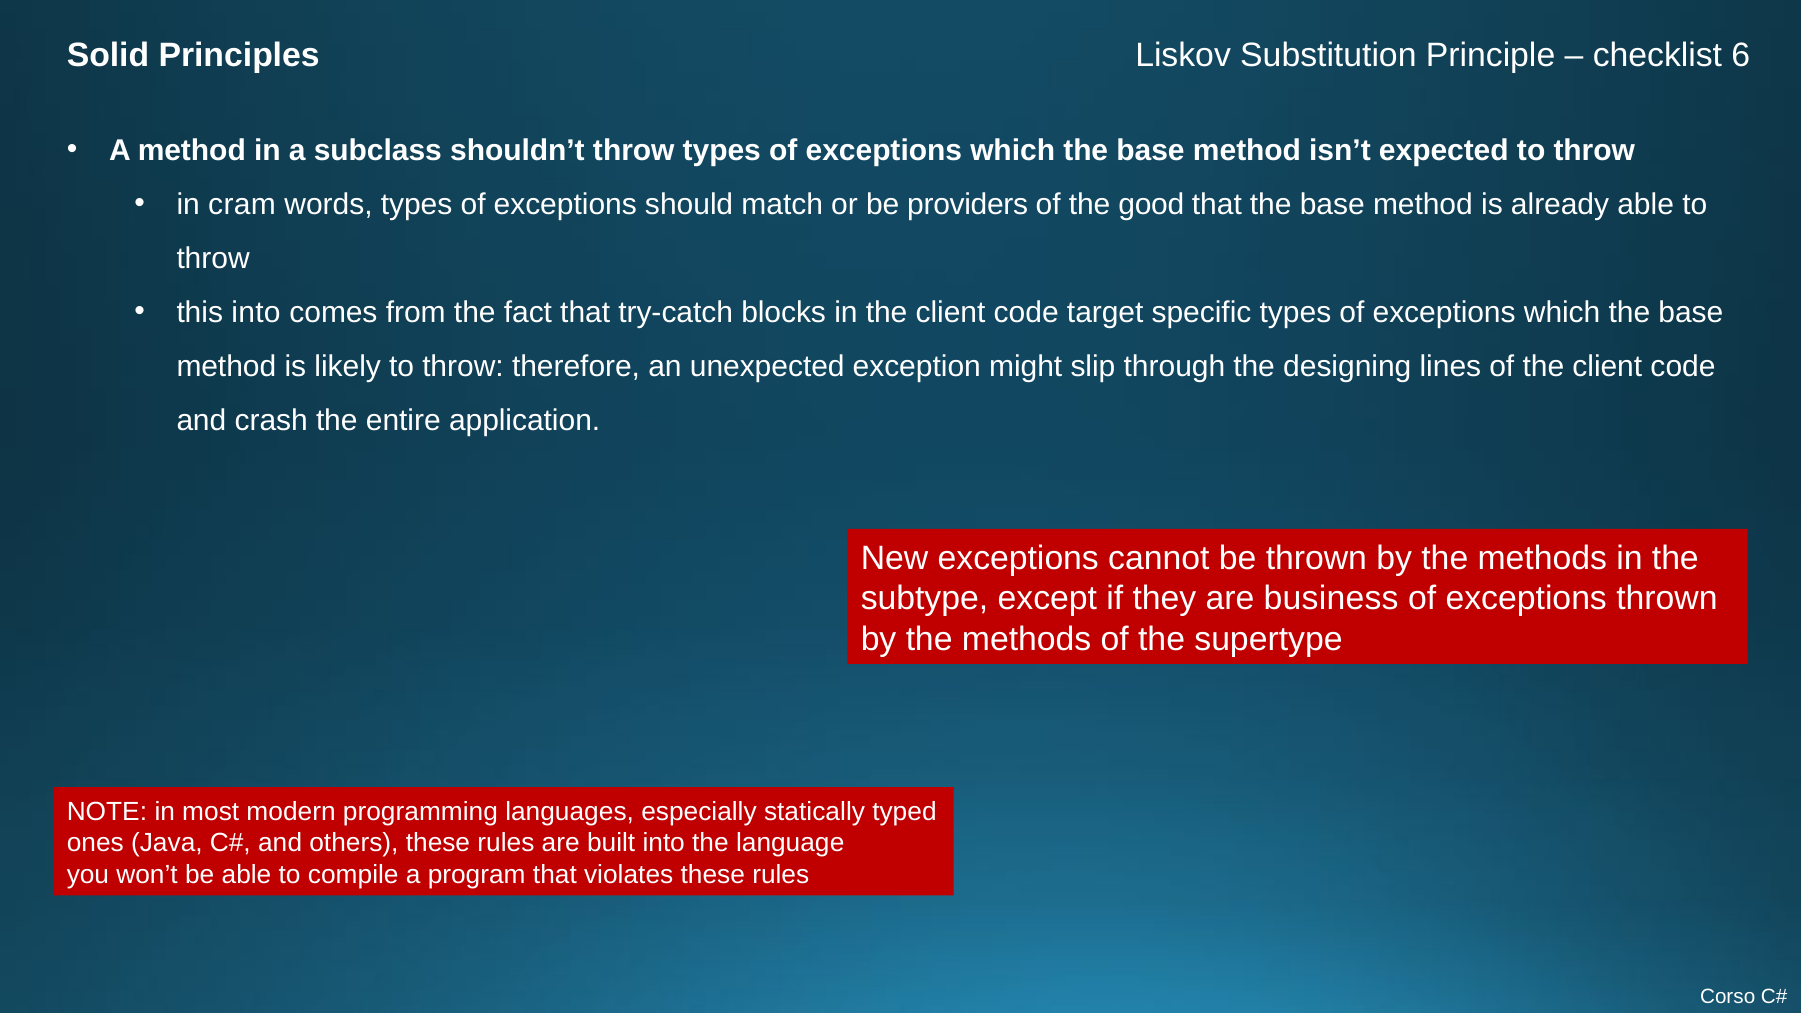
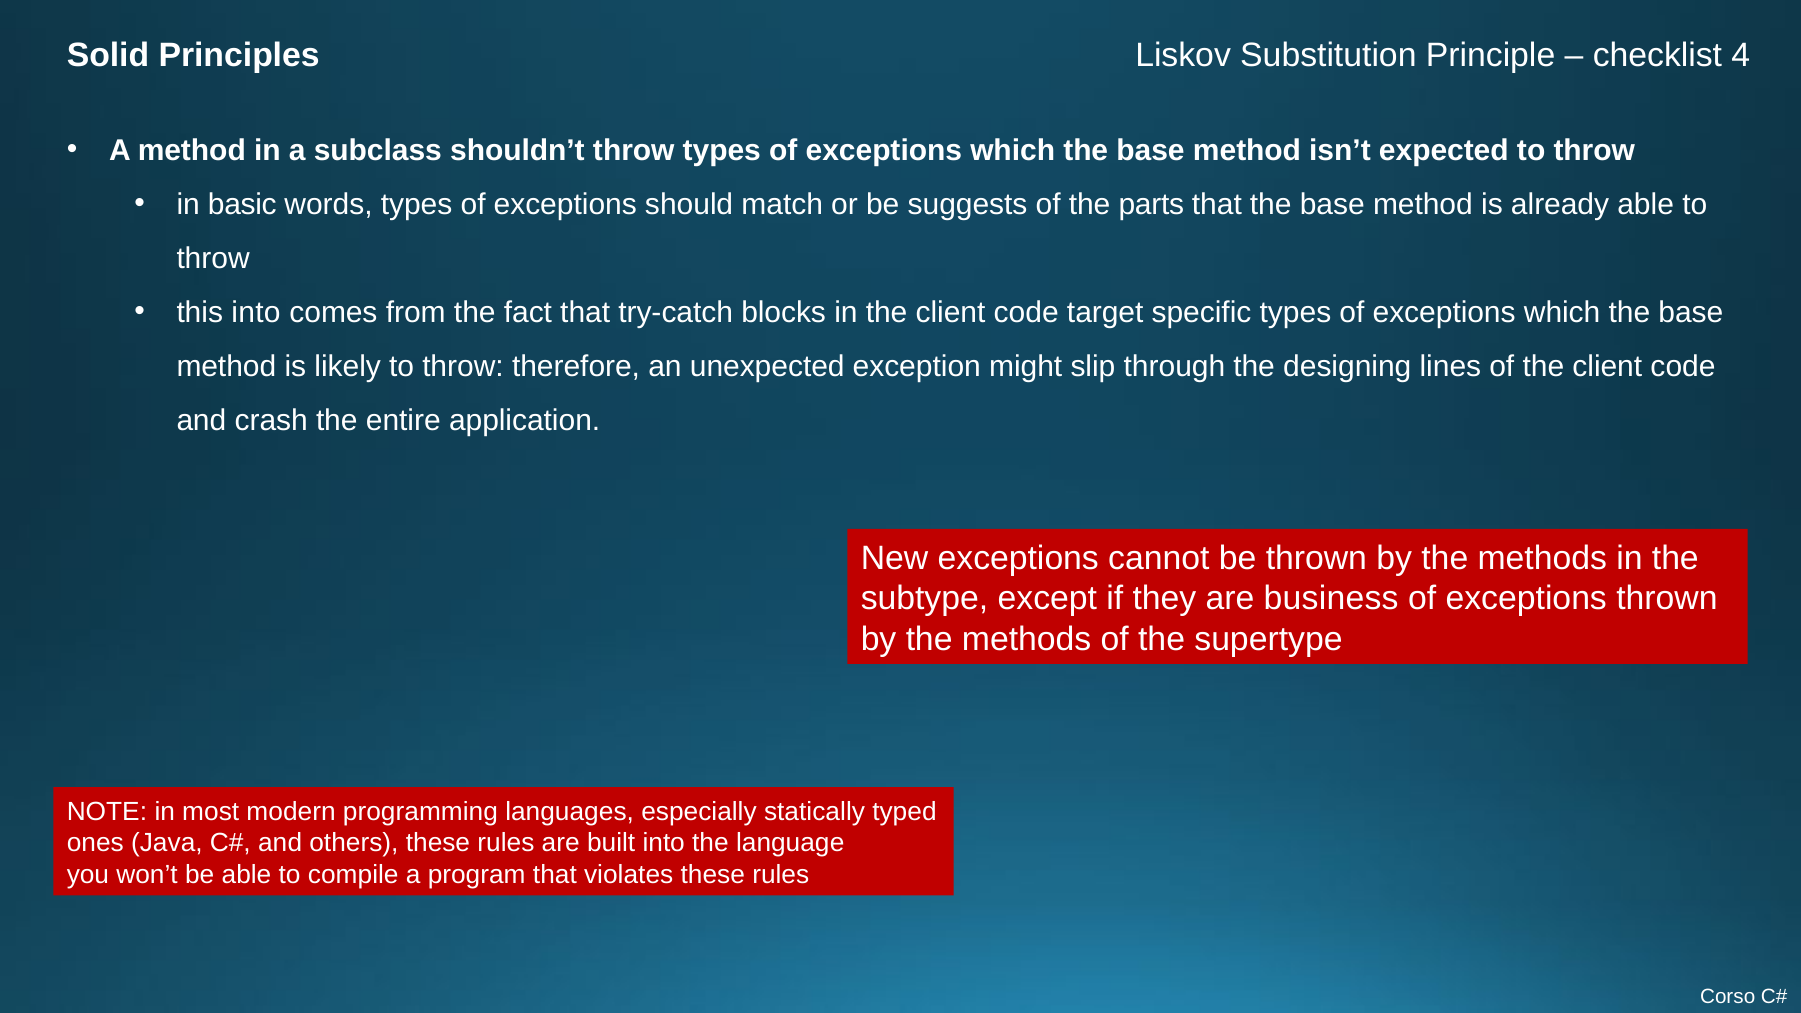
6: 6 -> 4 (1741, 56)
cram: cram -> basic (242, 205)
providers: providers -> suggests (968, 205)
good: good -> parts (1151, 205)
